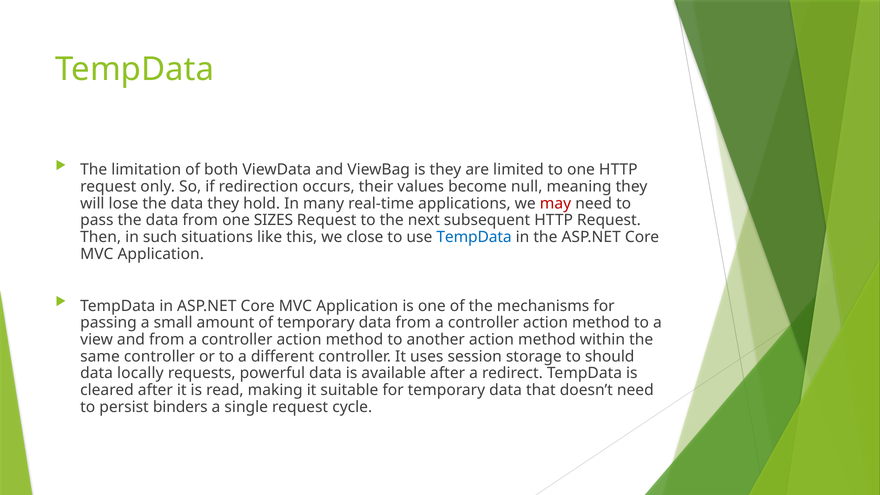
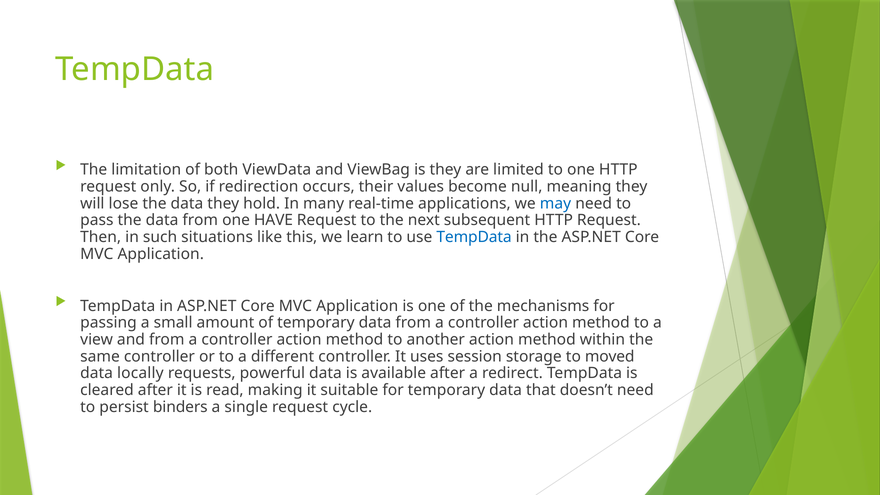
may colour: red -> blue (556, 203)
SIZES: SIZES -> HAVE (273, 220)
close: close -> learn (365, 237)
should: should -> moved (610, 356)
